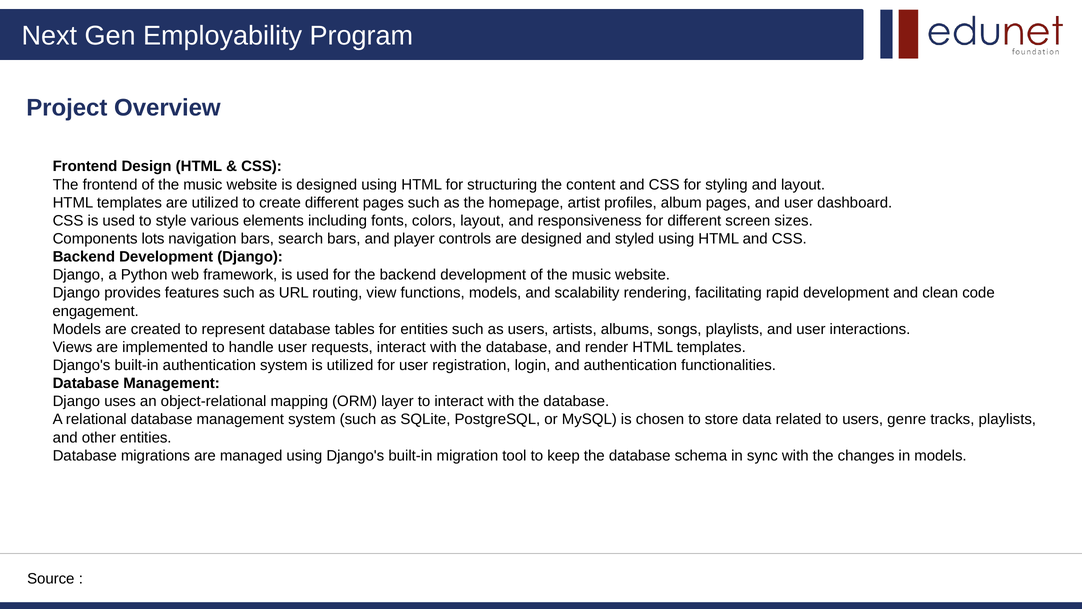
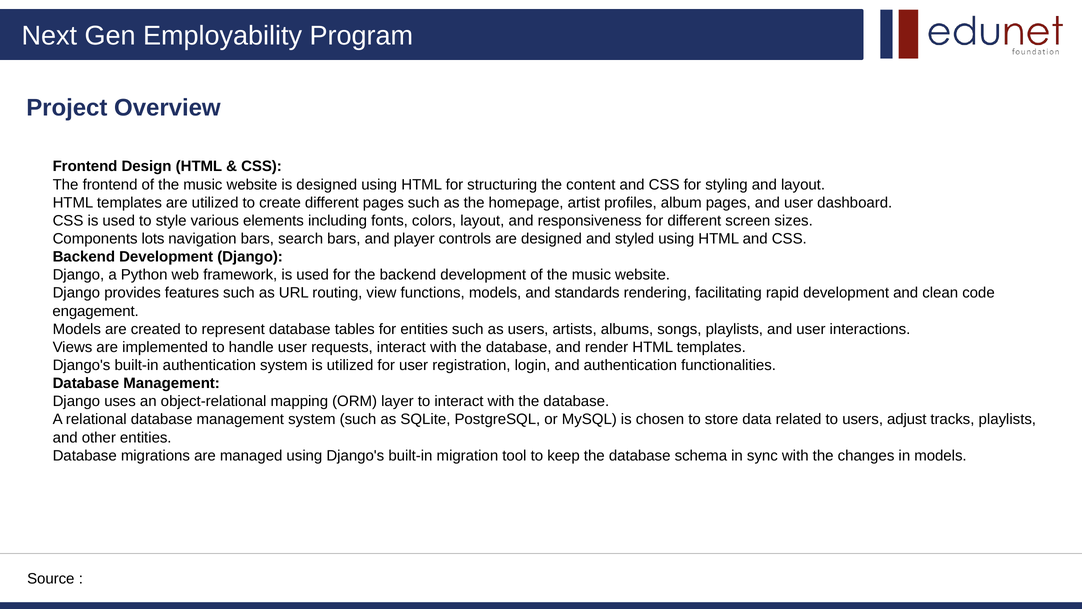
scalability: scalability -> standards (587, 293)
genre: genre -> adjust (907, 419)
